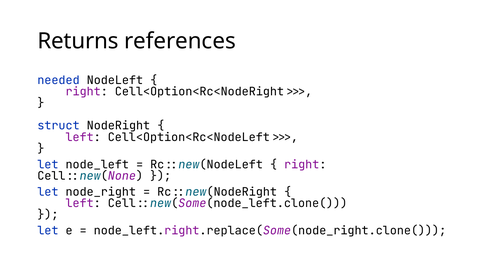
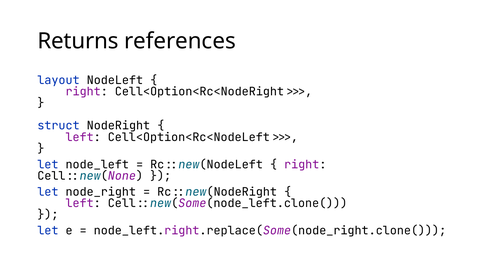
needed: needed -> layout (58, 80)
